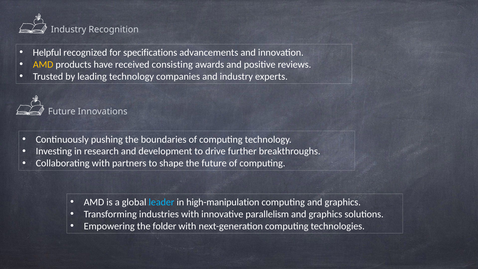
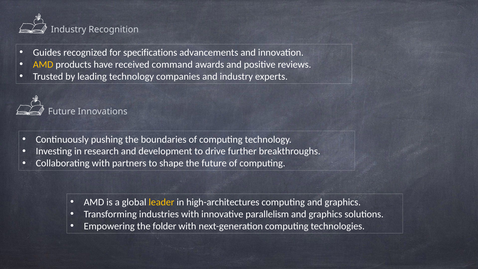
Helpful: Helpful -> Guides (47, 53)
consisting: consisting -> command (172, 65)
leader colour: light blue -> yellow (162, 202)
high-manipulation: high-manipulation -> high-architectures (223, 202)
